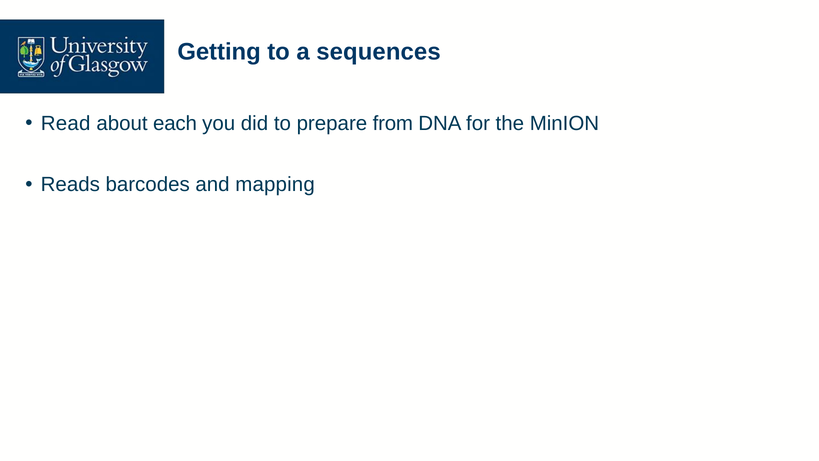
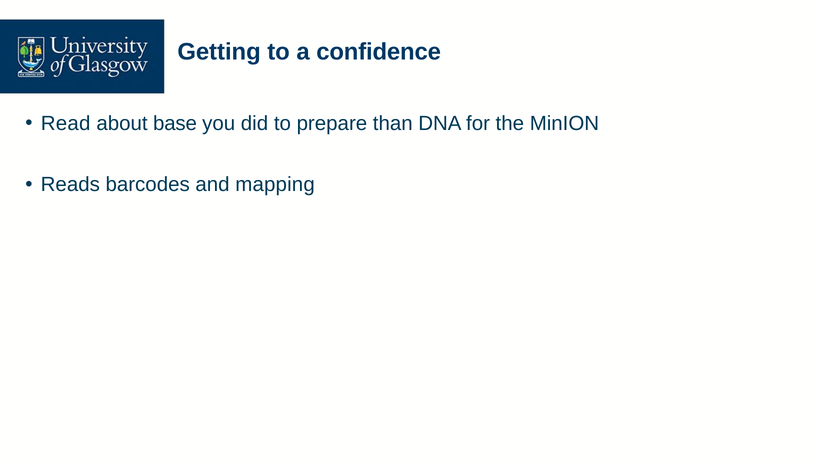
sequences: sequences -> confidence (379, 52)
each: each -> base (175, 123)
from: from -> than (393, 123)
